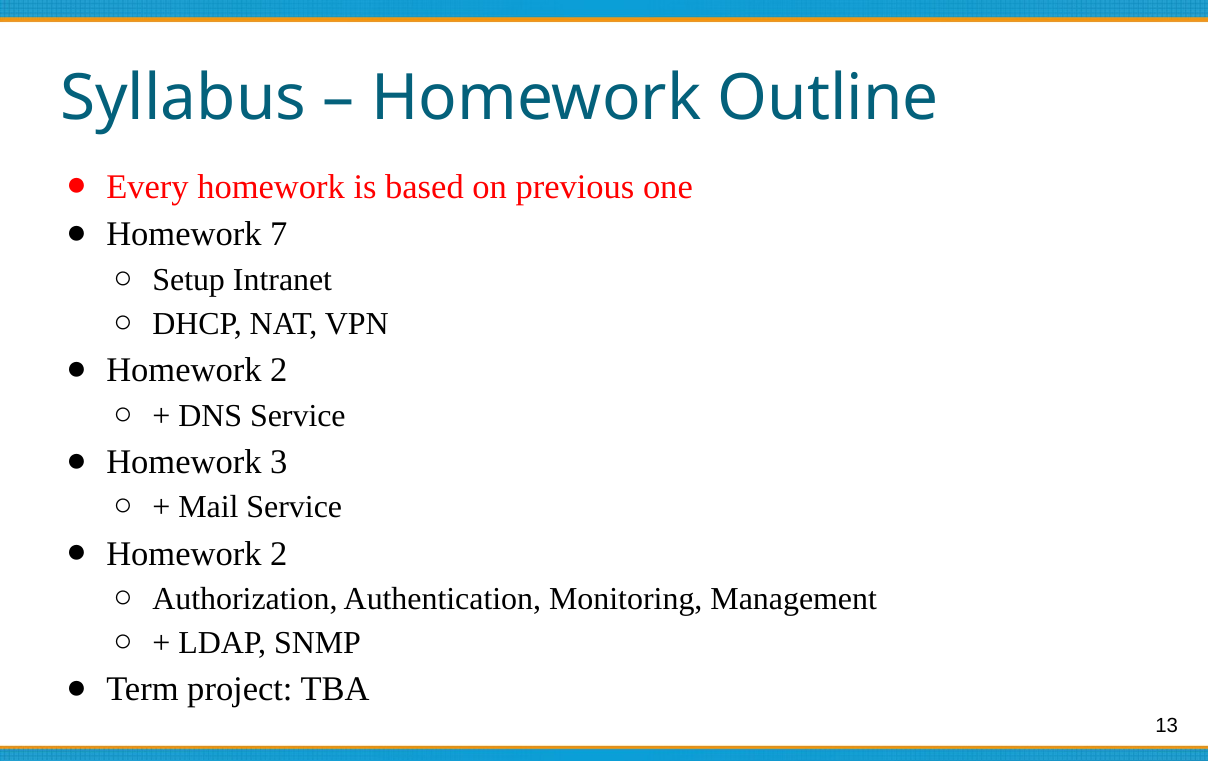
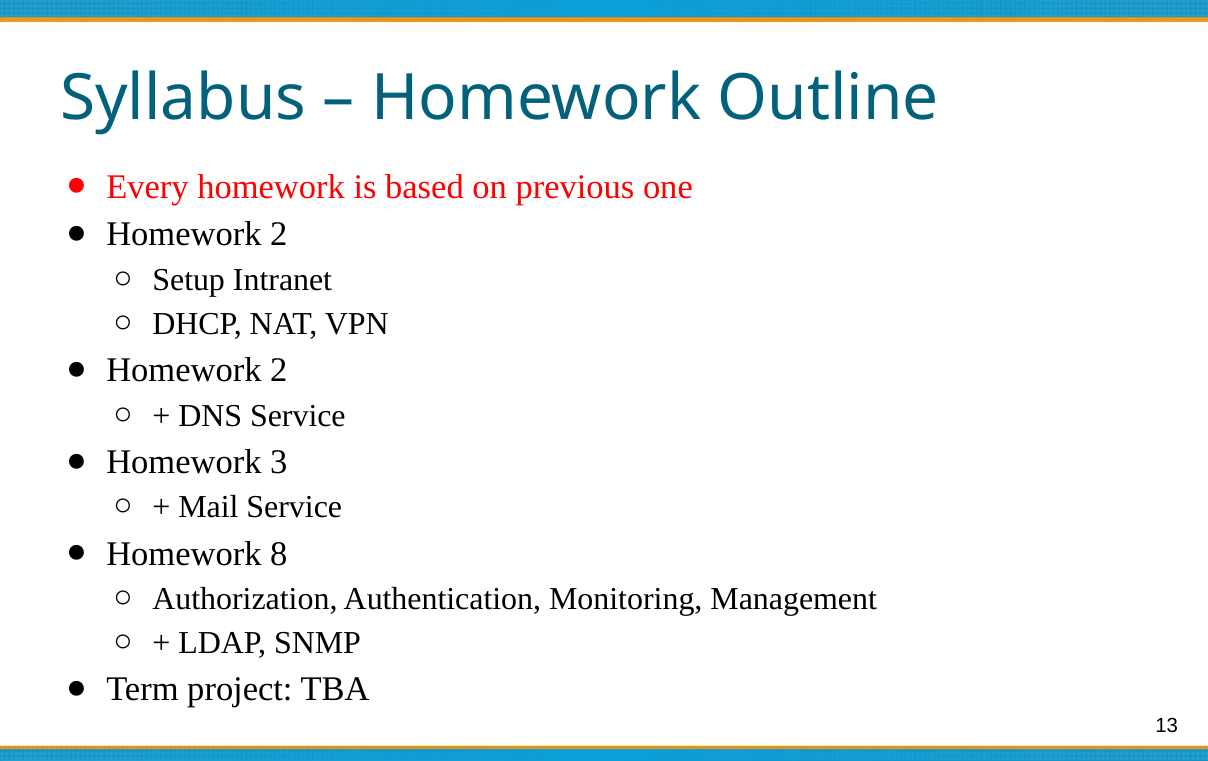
7: 7 -> 2 (279, 234)
2: 2 -> 8 (279, 554)
